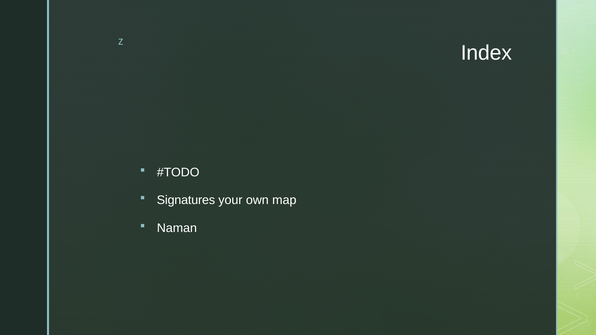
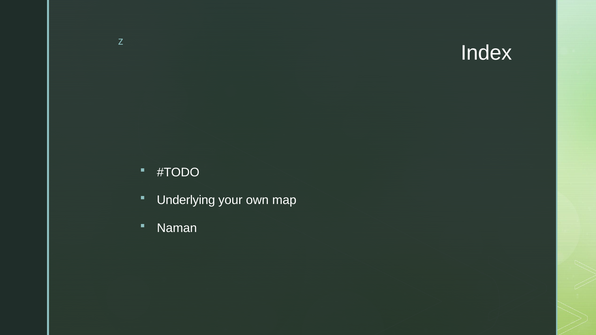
Signatures: Signatures -> Underlying (186, 200)
